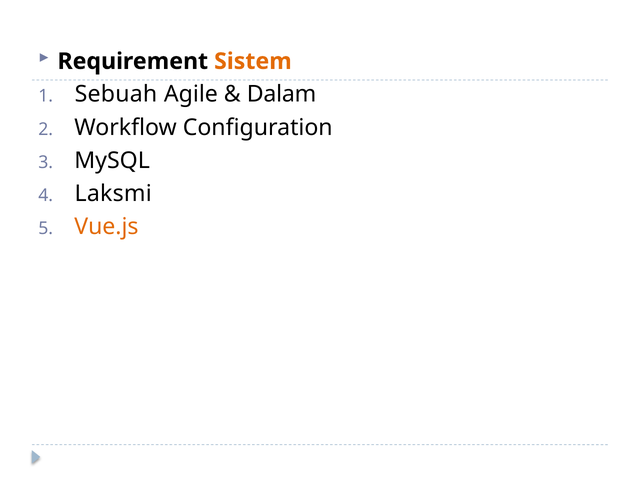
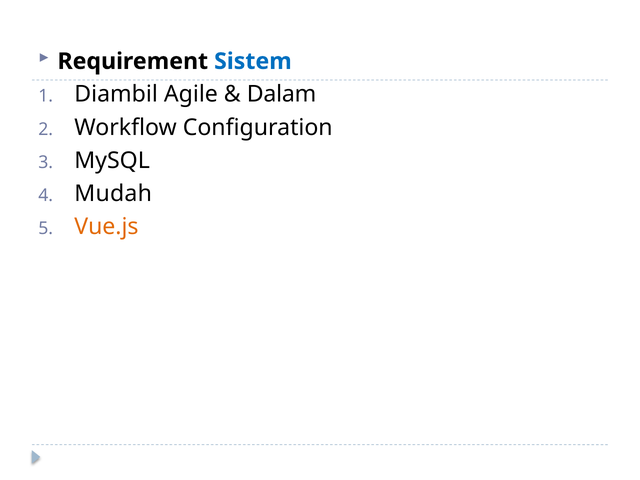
Sistem colour: orange -> blue (253, 61)
Sebuah: Sebuah -> Diambil (116, 94)
Laksmi: Laksmi -> Mudah (113, 194)
